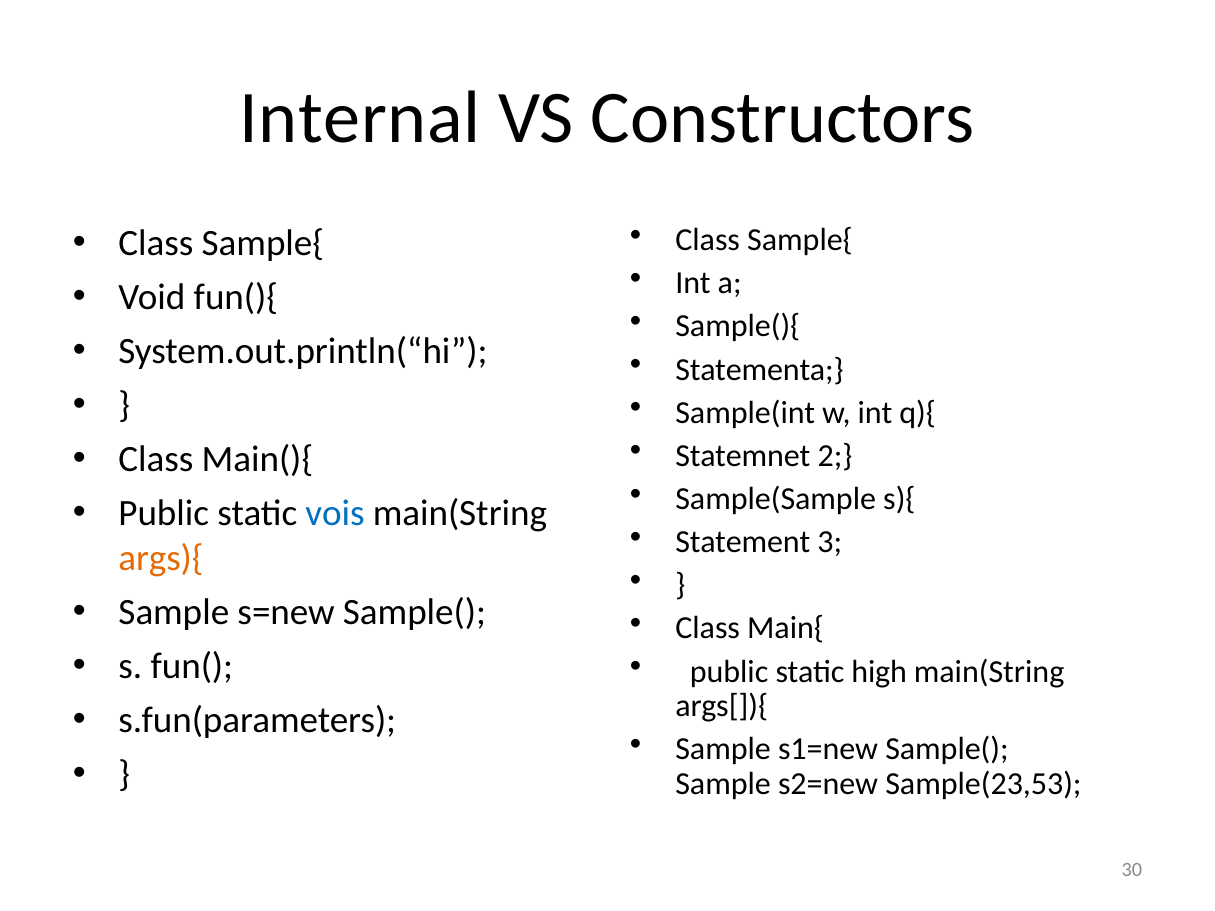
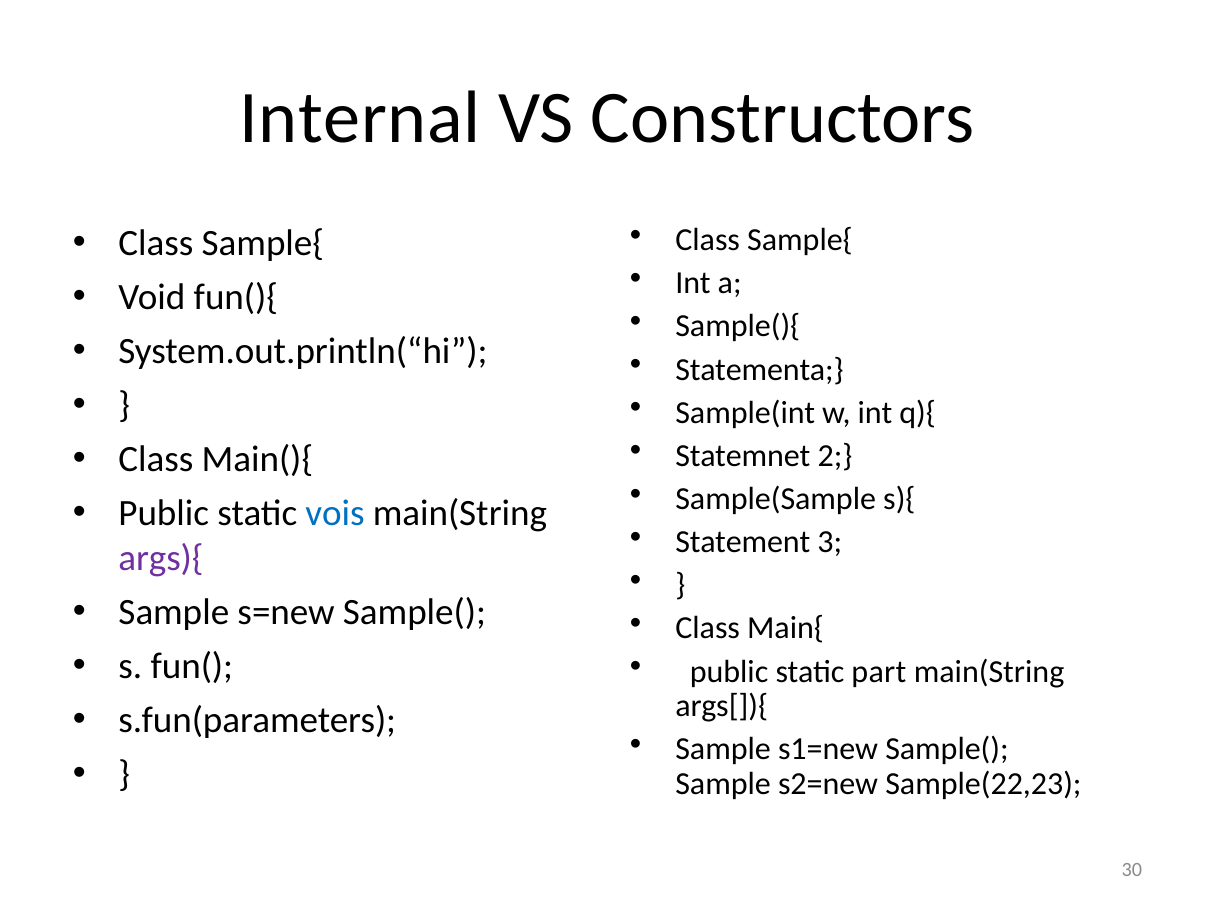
args){ colour: orange -> purple (161, 558)
high: high -> part (879, 672)
Sample(23,53: Sample(23,53 -> Sample(22,23 (983, 784)
